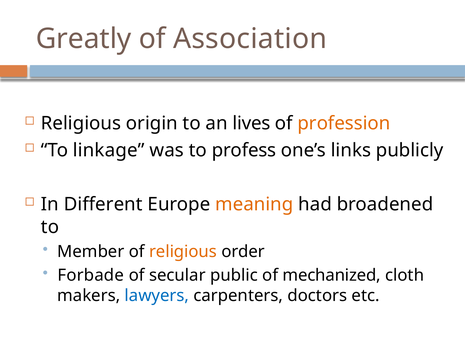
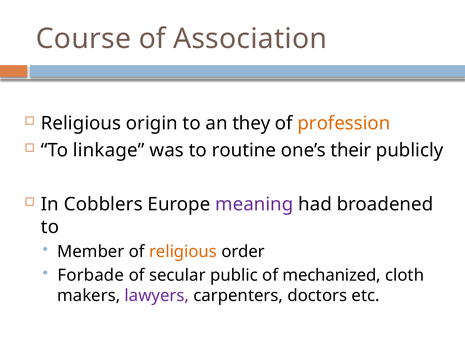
Greatly: Greatly -> Course (83, 39)
lives: lives -> they (251, 123)
profess: profess -> routine (244, 150)
links: links -> their (351, 150)
Different: Different -> Cobblers (103, 204)
meaning colour: orange -> purple (254, 204)
lawyers colour: blue -> purple (157, 295)
